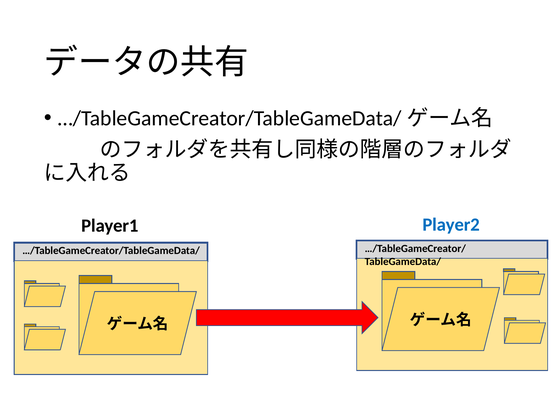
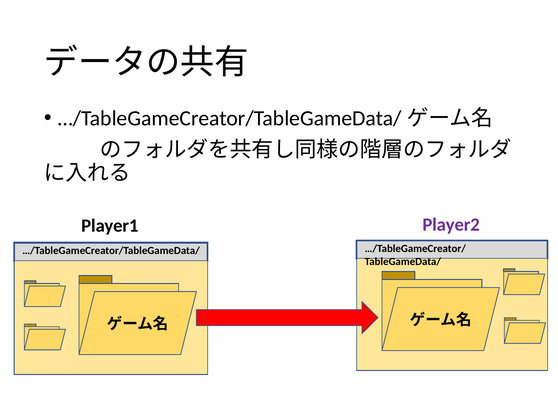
Player2 colour: blue -> purple (451, 224)
